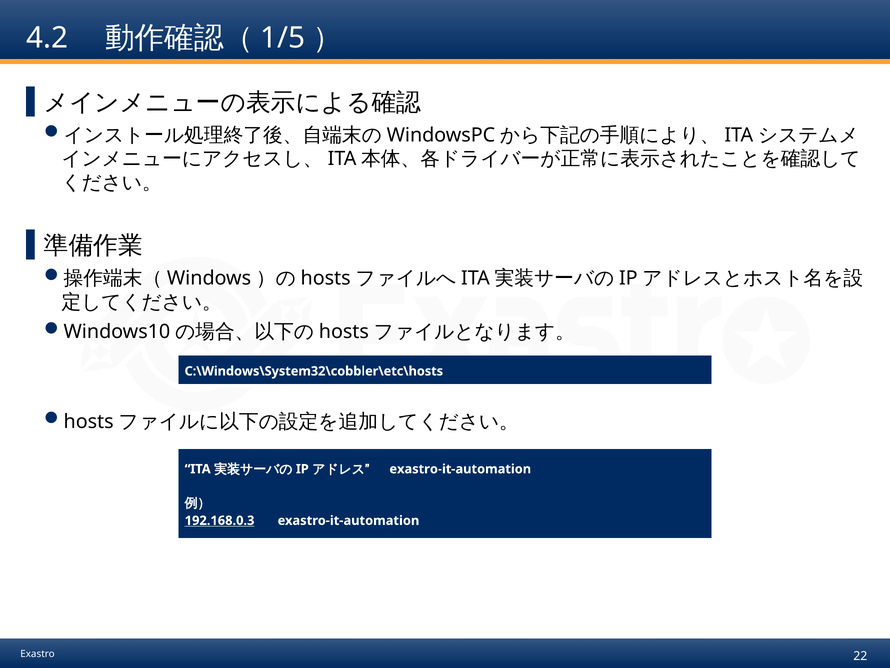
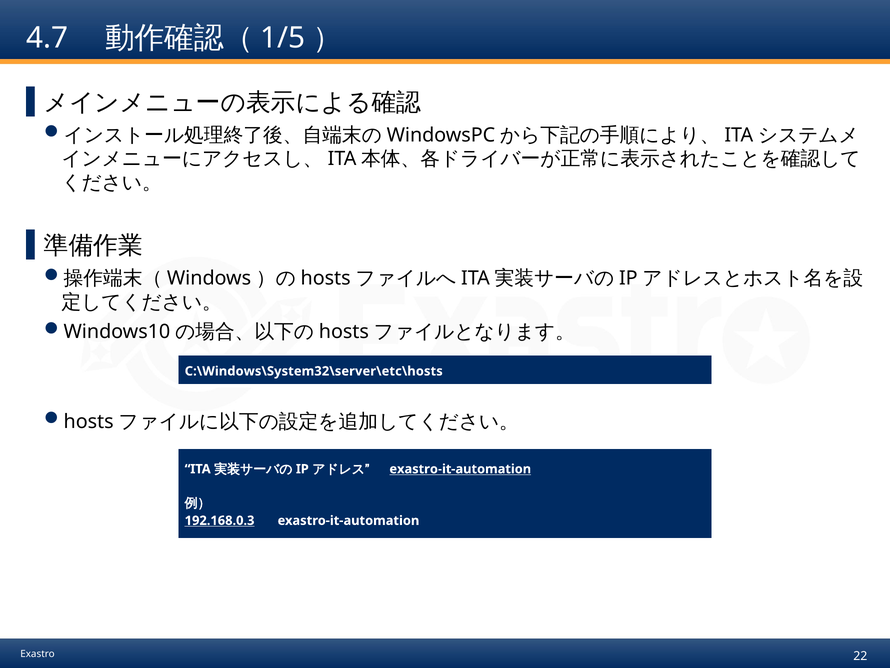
4.2: 4.2 -> 4.7 (47, 38)
C:\Windows\System32\cobbler\etc\hosts: C:\Windows\System32\cobbler\etc\hosts -> C:\Windows\System32\server\etc\hosts (314, 371)
exastro-it-automation underline: none -> present (460, 469)
